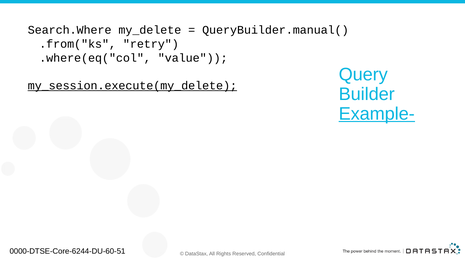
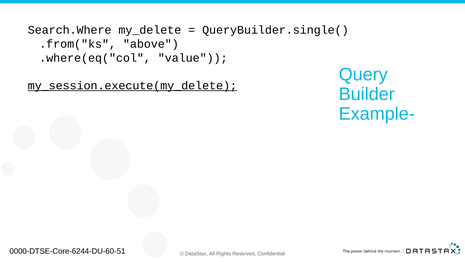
QueryBuilder.manual(: QueryBuilder.manual( -> QueryBuilder.single( (275, 30)
retry: retry -> above (151, 44)
Example- underline: present -> none (377, 114)
